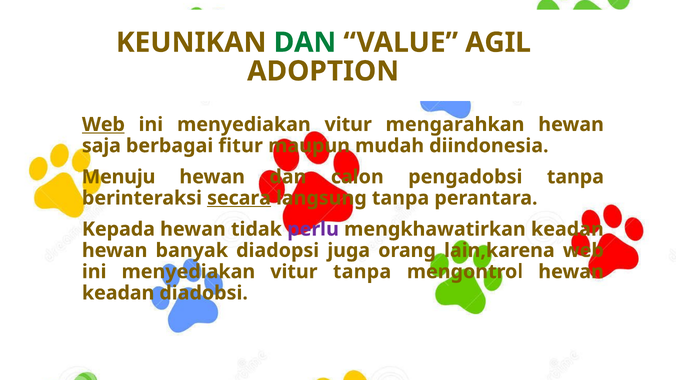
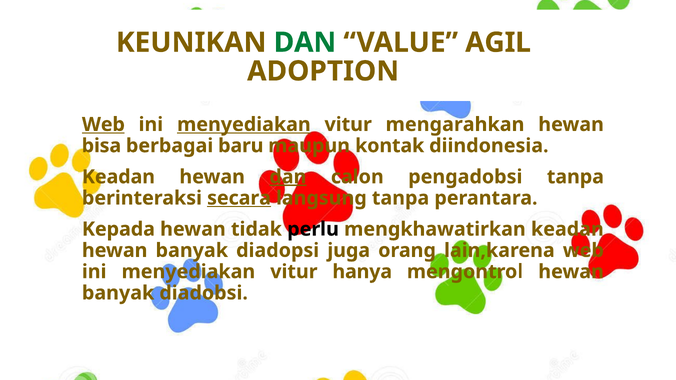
menyediakan underline: none -> present (244, 125)
saja: saja -> bisa (101, 146)
fitur: fitur -> baru (241, 146)
mudah: mudah -> kontak (390, 146)
Menuju: Menuju -> Keadan (118, 177)
dan underline: none -> present (288, 177)
perlu colour: purple -> black (313, 229)
vitur tanpa: tanpa -> hanya (362, 272)
keadan: keadan -> banyak (118, 293)
